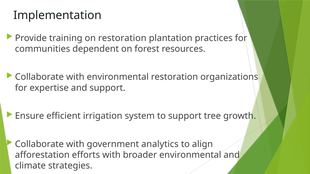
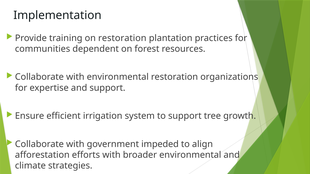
analytics: analytics -> impeded (160, 144)
